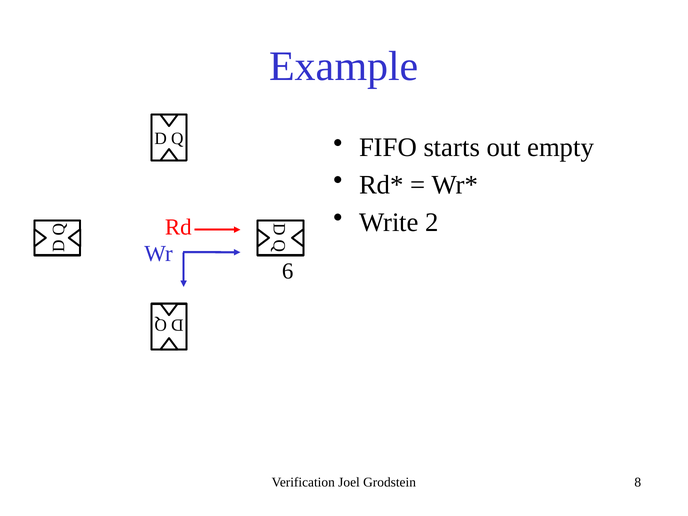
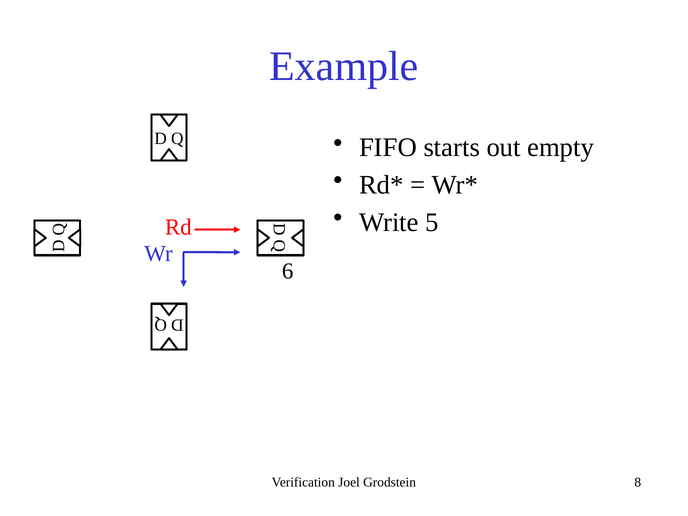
2: 2 -> 5 (432, 222)
